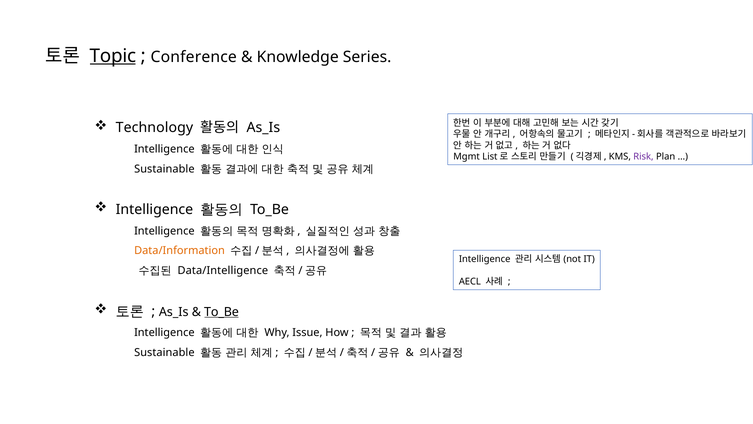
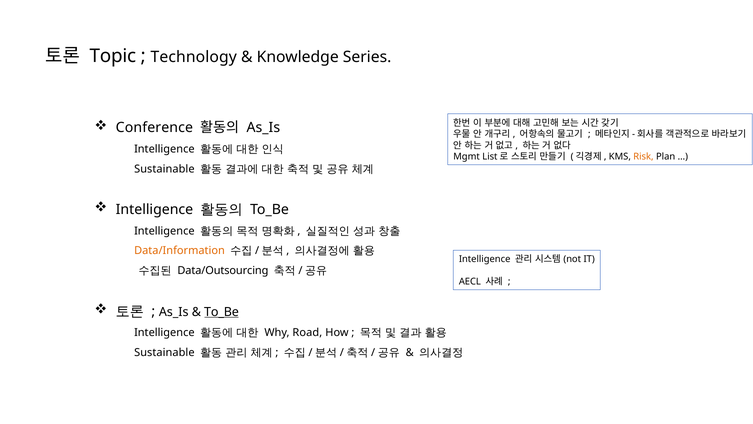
Topic underline: present -> none (113, 56)
Conference: Conference -> Technology (194, 57)
Technology: Technology -> Conference (154, 128)
Risk colour: purple -> orange (644, 157)
Data/Intelligence: Data/Intelligence -> Data/Outsourcing (223, 270)
Issue: Issue -> Road (307, 332)
